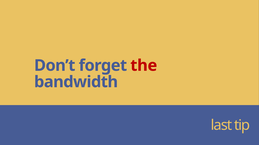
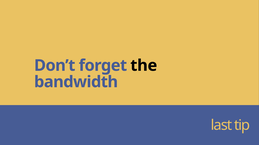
the colour: red -> black (144, 66)
